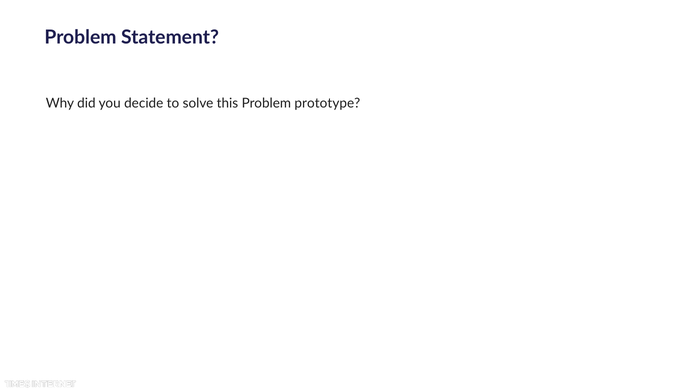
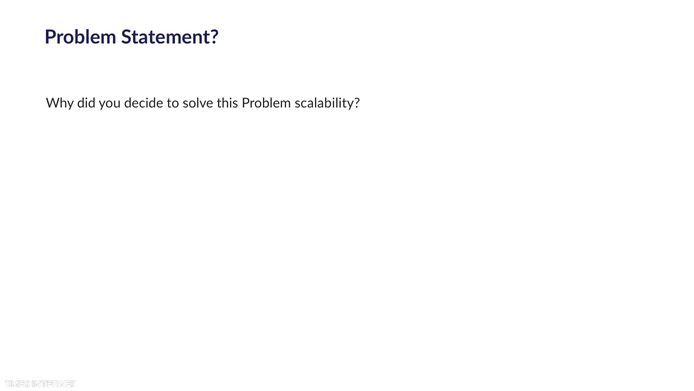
prototype: prototype -> scalability (327, 103)
